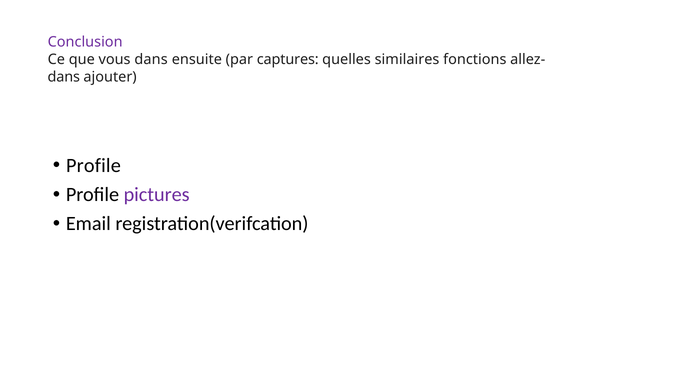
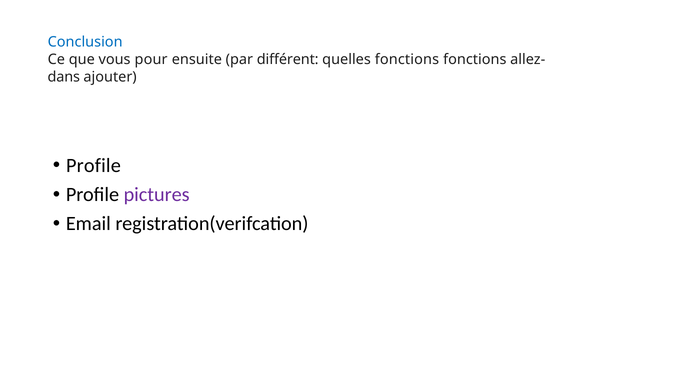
Conclusion colour: purple -> blue (85, 42)
vous dans: dans -> pour (151, 60)
captures: captures -> différent (288, 60)
quelles similaires: similaires -> fonctions (407, 60)
